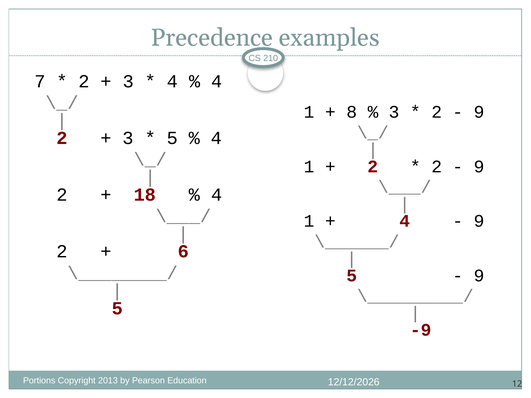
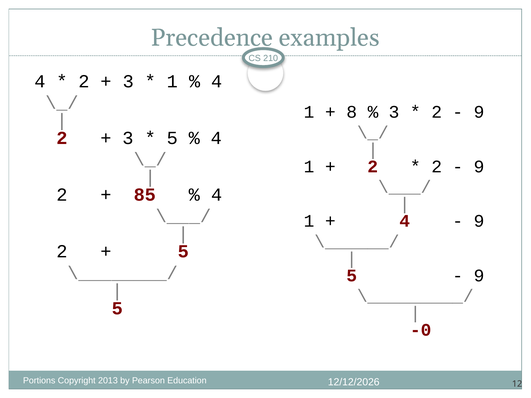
7: 7 -> 4 (40, 82)
4: 4 -> 1 (172, 82)
18: 18 -> 85 (145, 195)
6: 6 -> 5 (184, 252)
-9: -9 -> -0 (421, 330)
